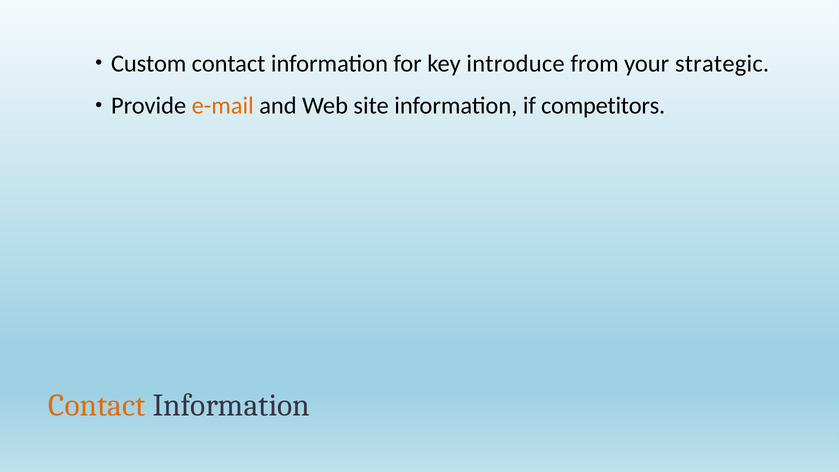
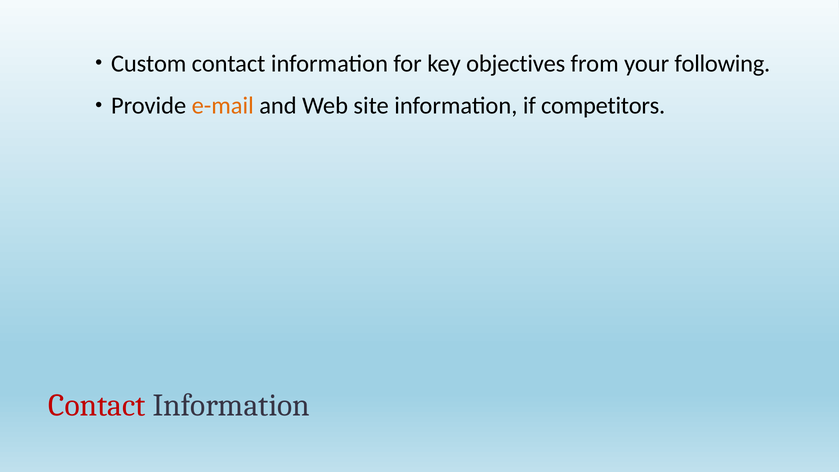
introduce: introduce -> objectives (516, 63)
strategic: strategic -> following (722, 63)
Contact colour: orange -> red (97, 405)
